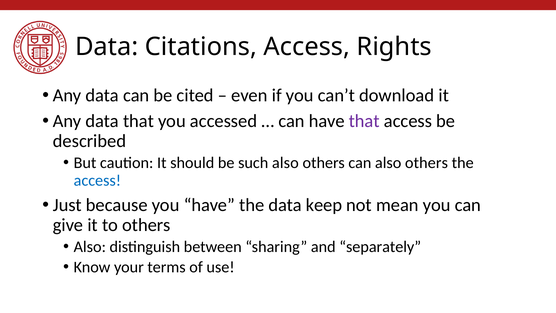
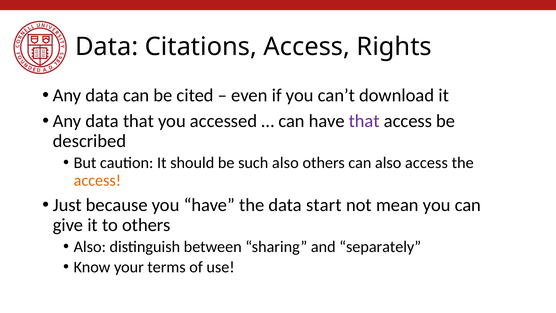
can also others: others -> access (426, 163)
access colour: blue -> orange (97, 180)
keep: keep -> start (324, 205)
